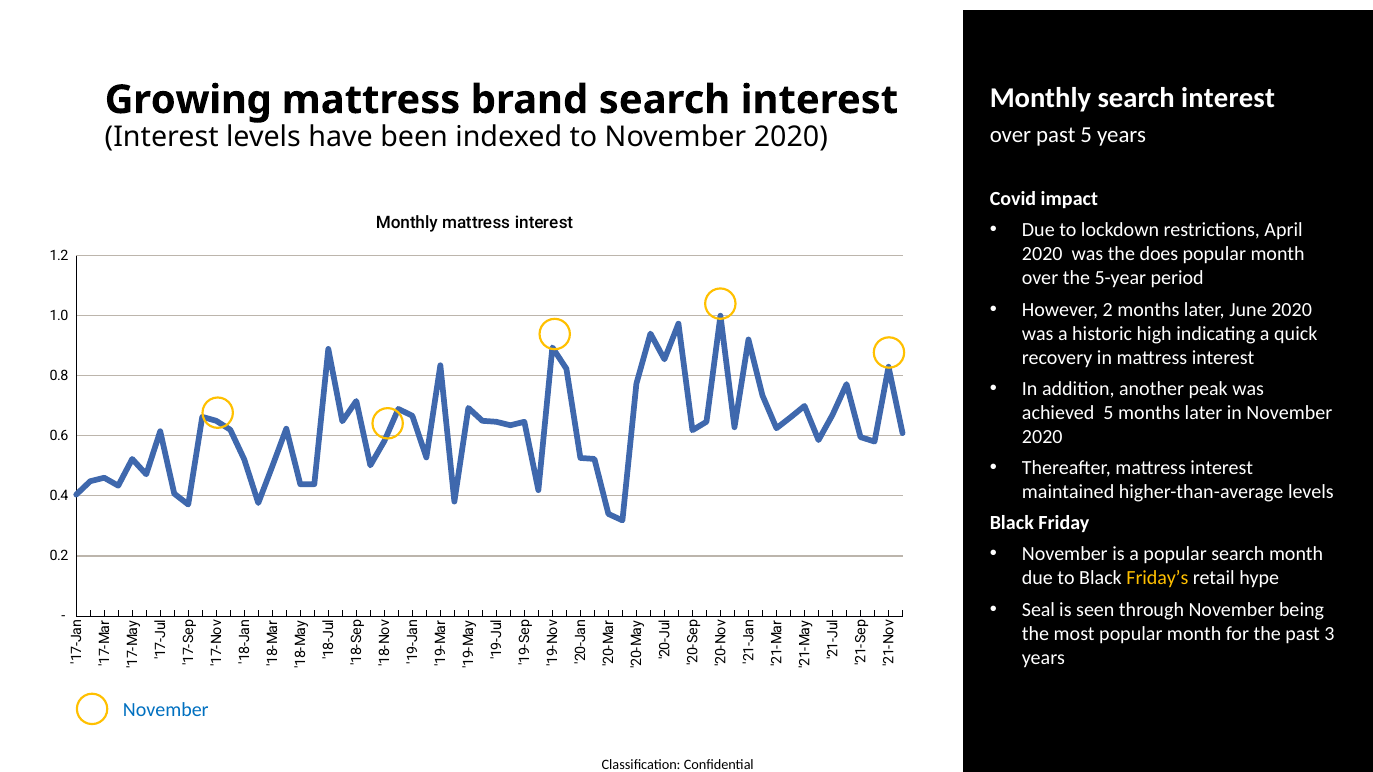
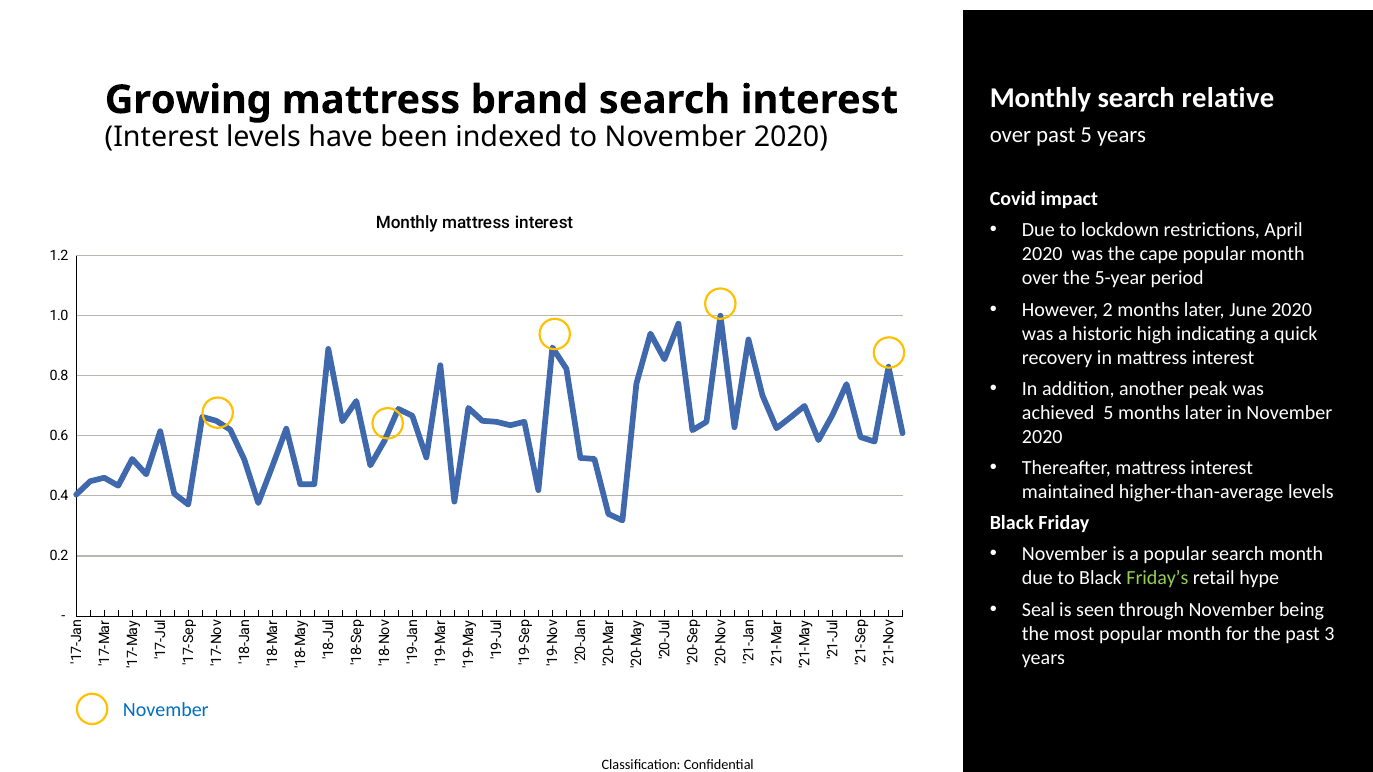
Monthly search interest: interest -> relative (1228, 98)
does: does -> cape (1159, 254)
Friday’s colour: yellow -> light green (1157, 579)
